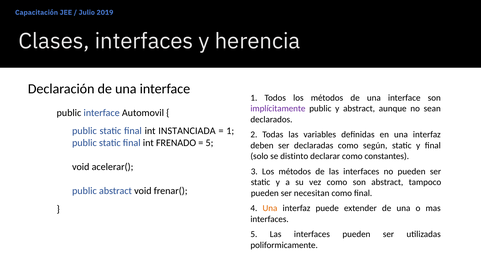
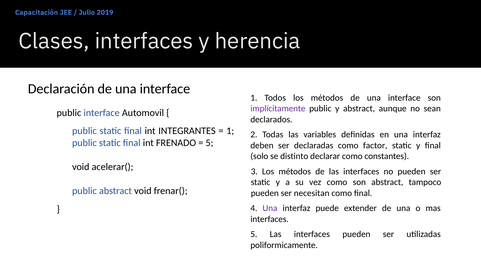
INSTANCIADA: INSTANCIADA -> INTEGRANTES (187, 131)
según: según -> factor (375, 145)
Una colour: orange -> purple (270, 208)
